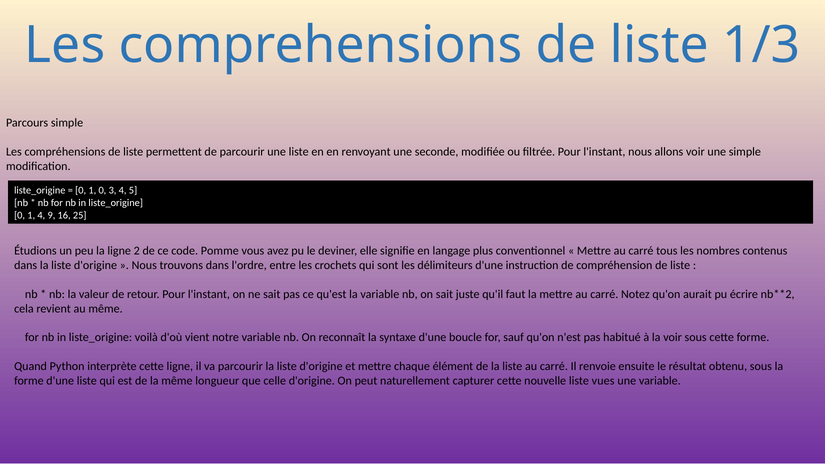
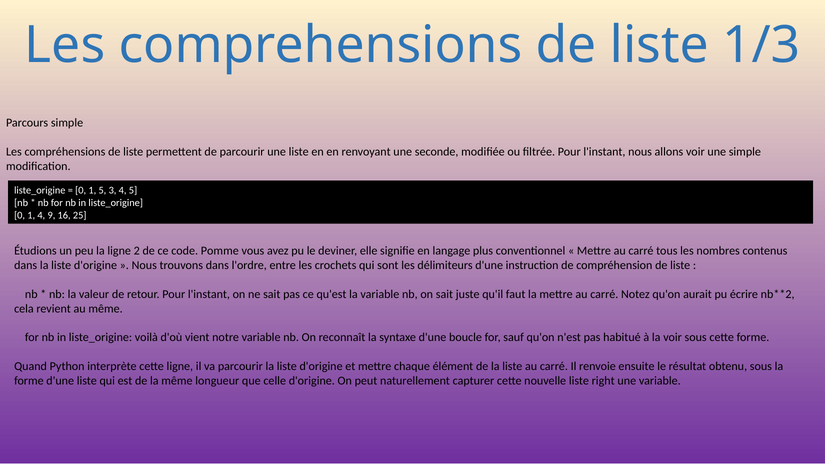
1 0: 0 -> 5 (102, 191)
vues: vues -> right (603, 381)
